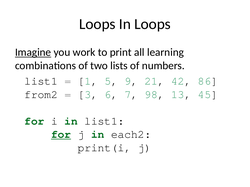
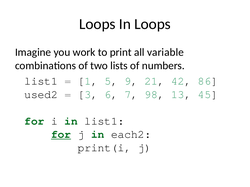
Imagine underline: present -> none (33, 52)
learning: learning -> variable (165, 52)
from2: from2 -> used2 (41, 95)
